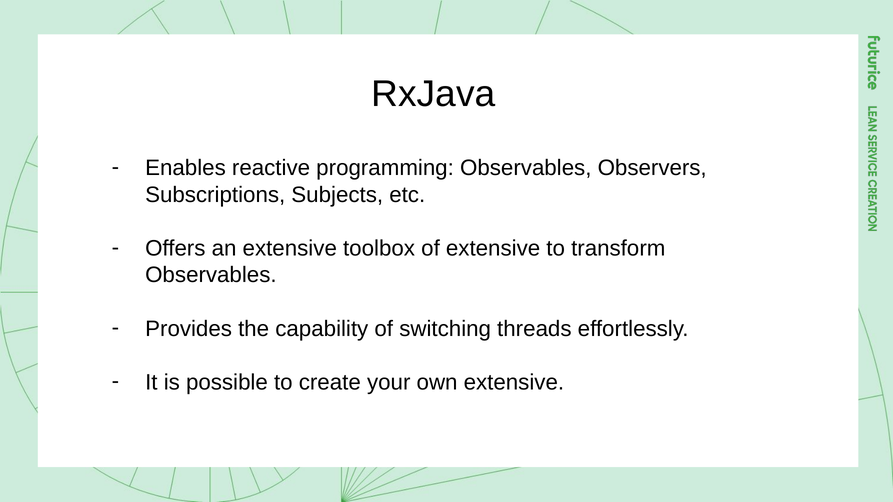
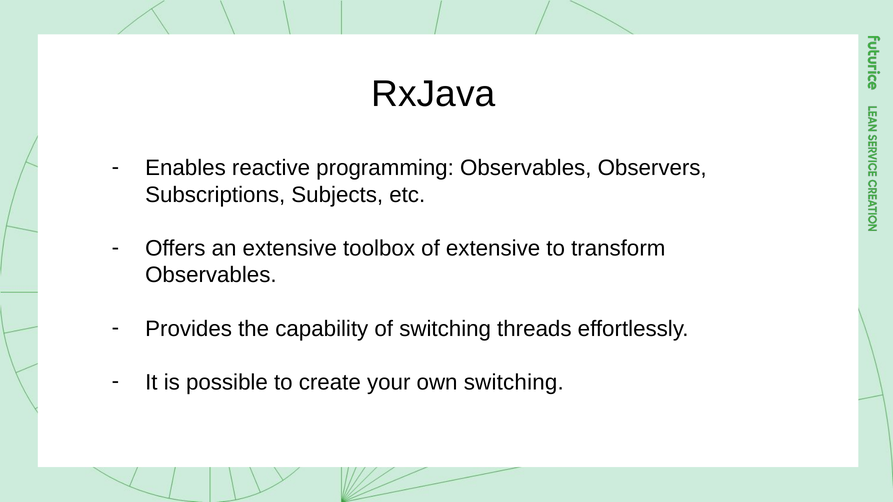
own extensive: extensive -> switching (514, 382)
